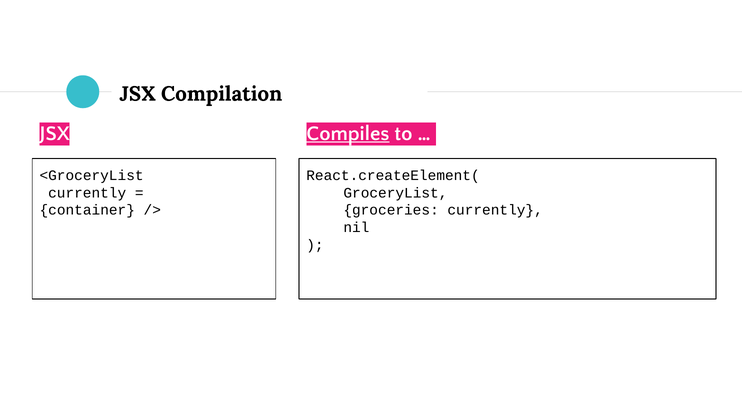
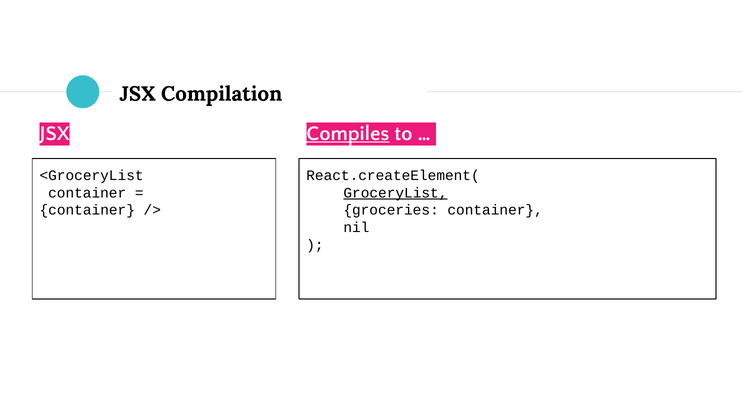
currently: currently -> container (87, 193)
GroceryList underline: none -> present (395, 193)
groceries currently: currently -> container (495, 210)
